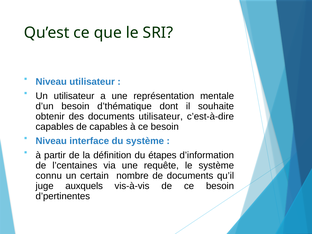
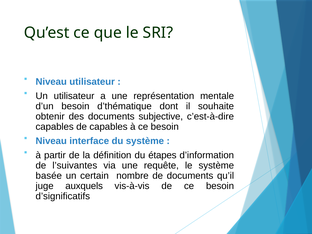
documents utilisateur: utilisateur -> subjective (161, 116)
l’centaines: l’centaines -> l’suivantes (75, 165)
connu: connu -> basée (49, 176)
d’pertinentes: d’pertinentes -> d’significatifs (63, 196)
